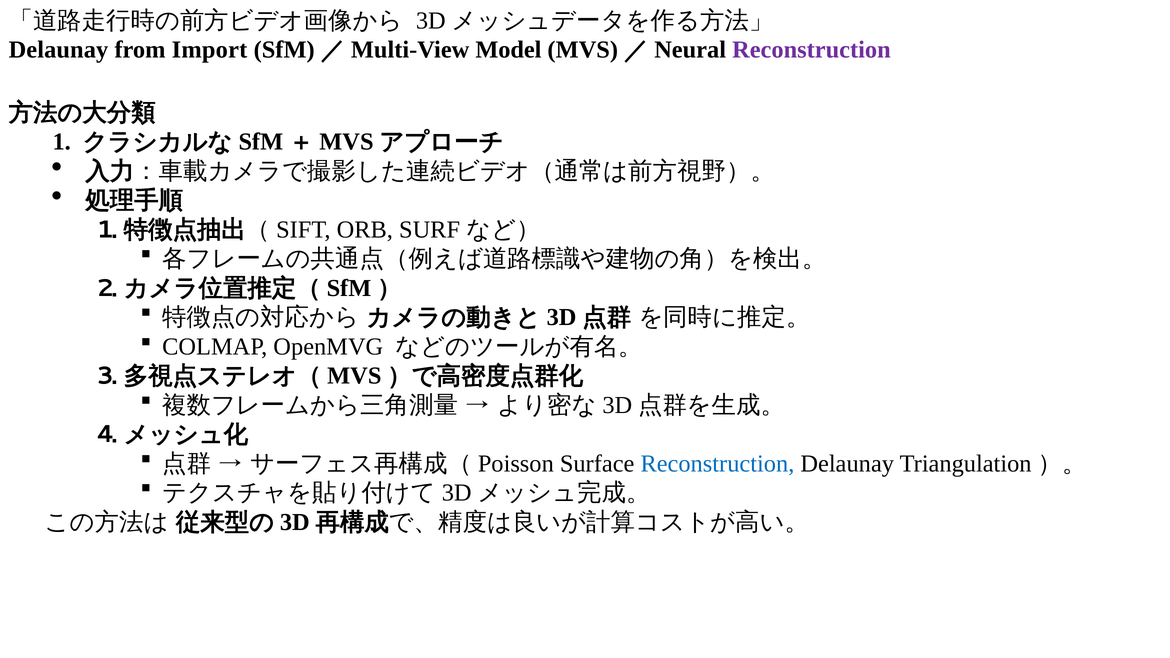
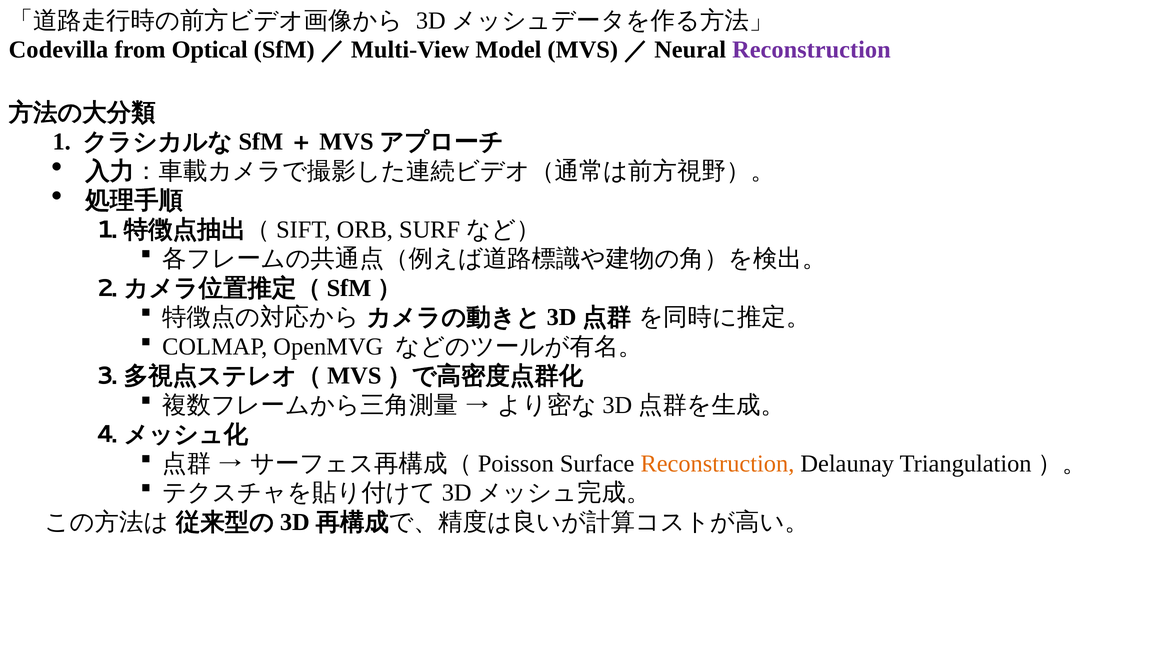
Delaunay: Delaunay -> Codevilla (58, 50)
Import: Import -> Optical (210, 50)
Reconstruction colour: blue -> orange (717, 464)
